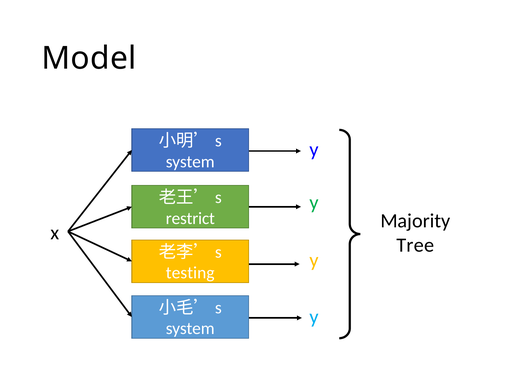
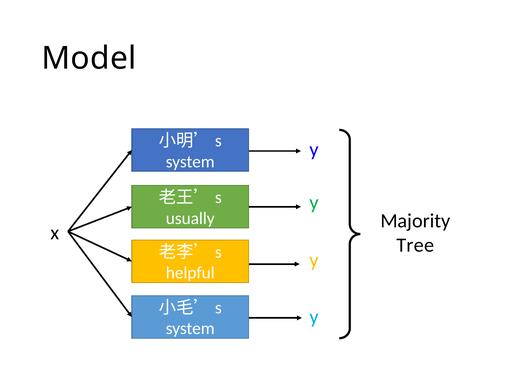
restrict: restrict -> usually (190, 218)
testing: testing -> helpful (190, 273)
